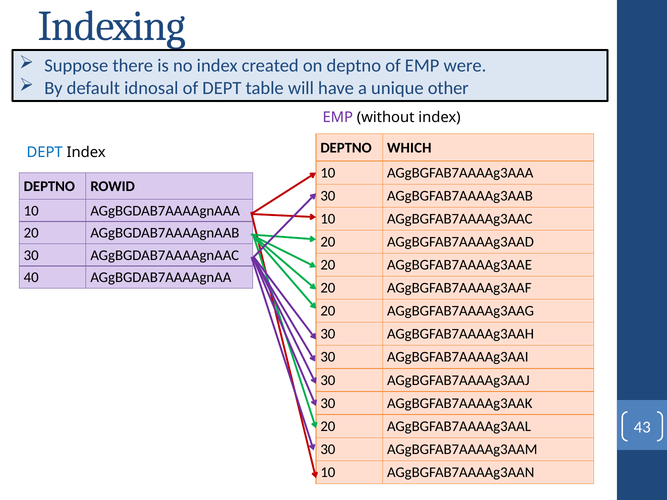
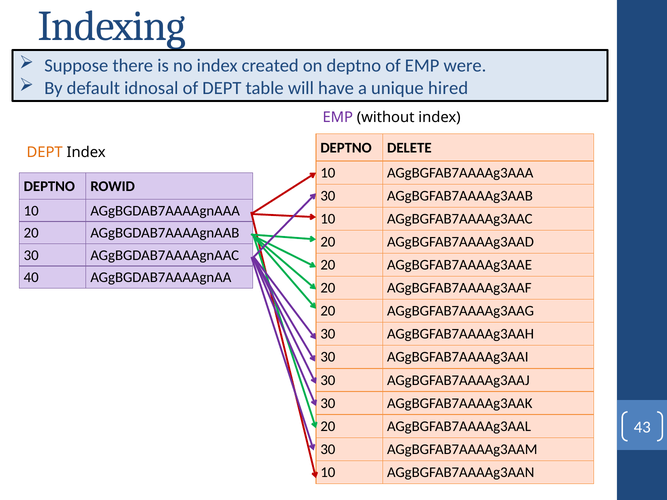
other: other -> hired (448, 88)
WHICH: WHICH -> DELETE (409, 148)
DEPT colour: blue -> orange (45, 153)
